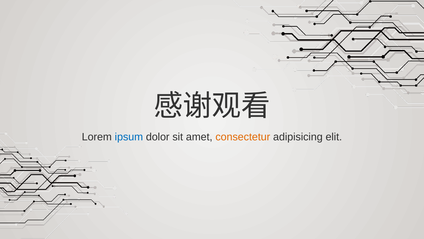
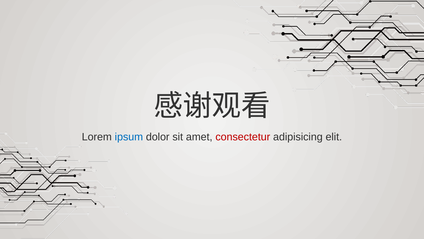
consectetur colour: orange -> red (243, 137)
